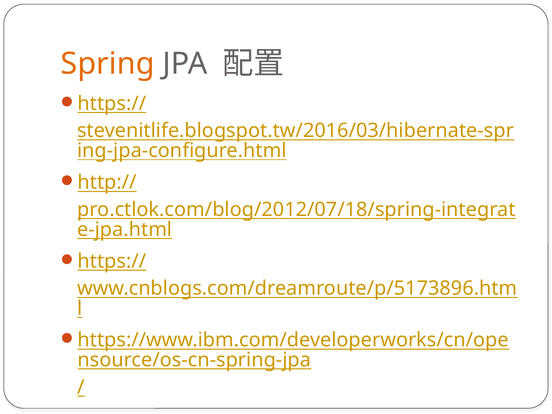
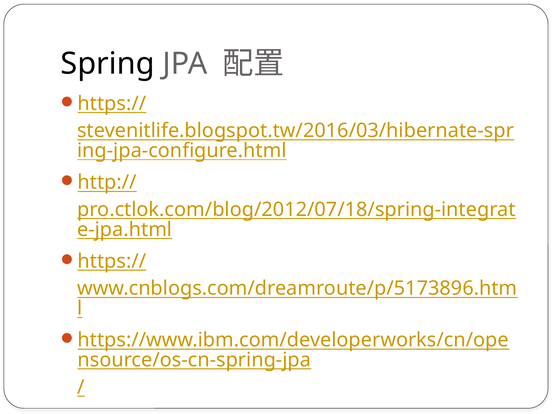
Spring colour: orange -> black (108, 64)
